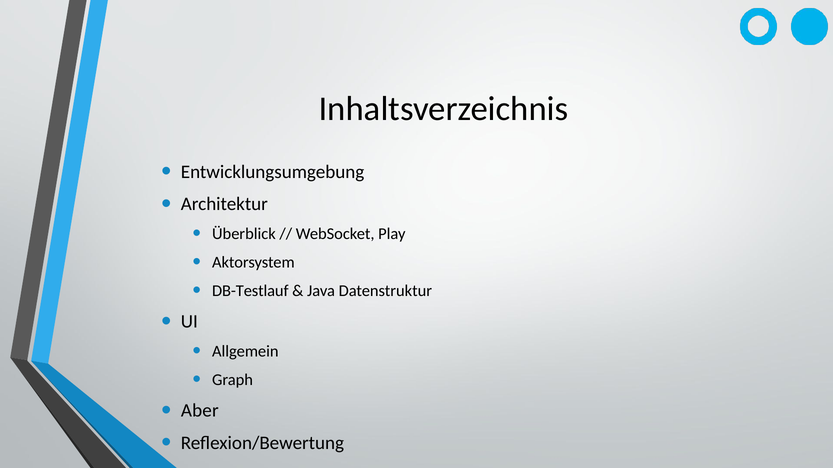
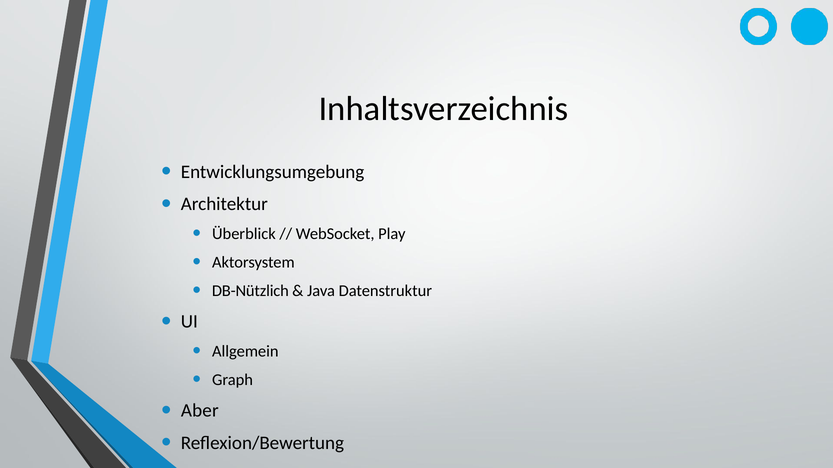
DB-Testlauf: DB-Testlauf -> DB-Nützlich (250, 291)
